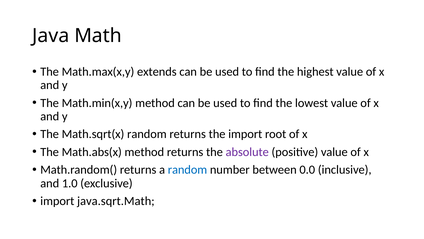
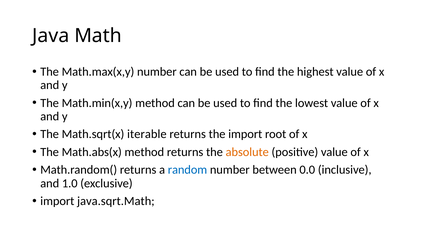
Math.max(x,y extends: extends -> number (157, 72)
Math.sqrt(x random: random -> iterable (147, 134)
absolute colour: purple -> orange (247, 152)
